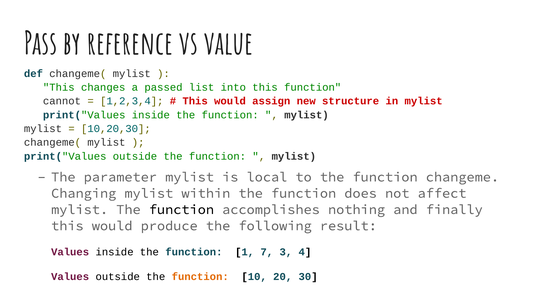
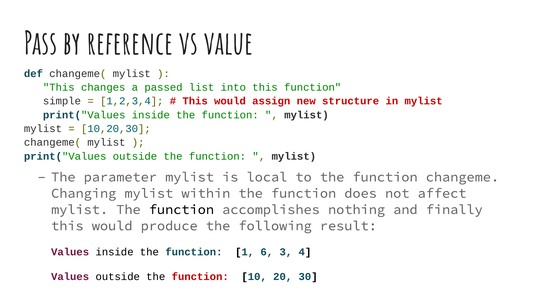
cannot: cannot -> simple (62, 101)
7: 7 -> 6 (267, 252)
function colour: orange -> red (200, 277)
